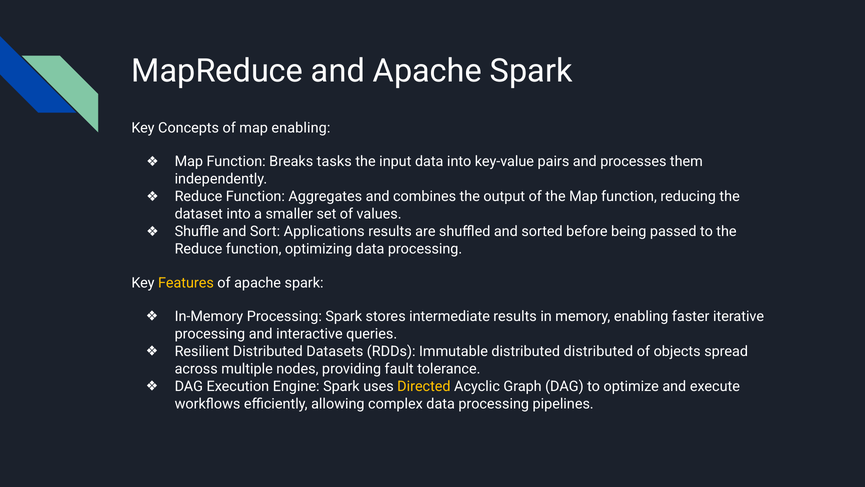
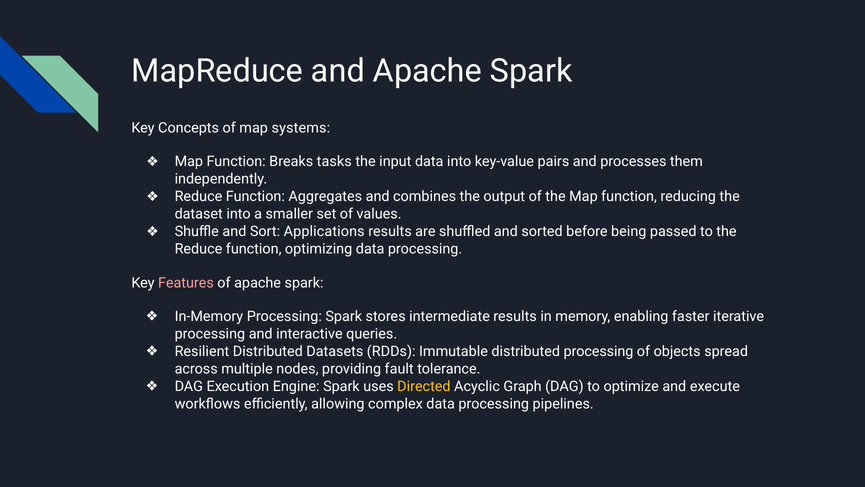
map enabling: enabling -> systems (301, 128)
Features colour: yellow -> pink (186, 283)
distributed distributed: distributed -> processing (598, 351)
